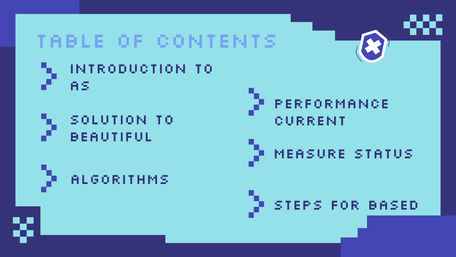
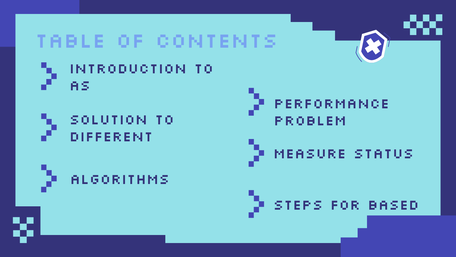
CURRENT: CURRENT -> PROBLEM (310, 121)
BEAUTIFUL: BEAUTIFUL -> DIFFERENT (111, 137)
